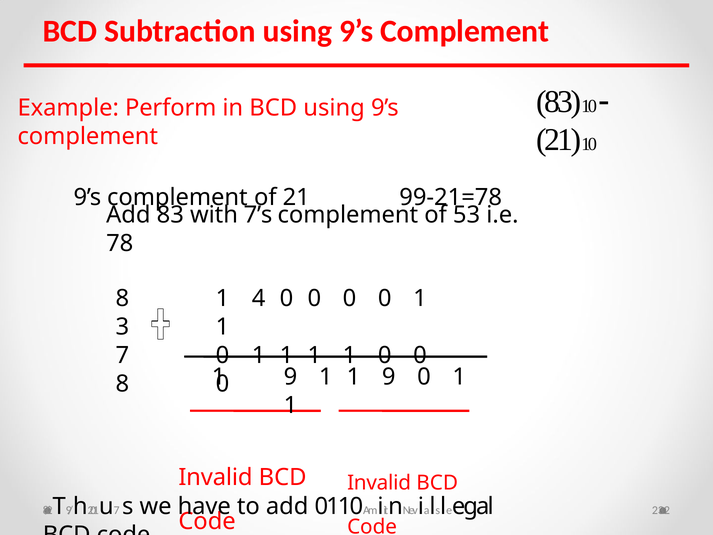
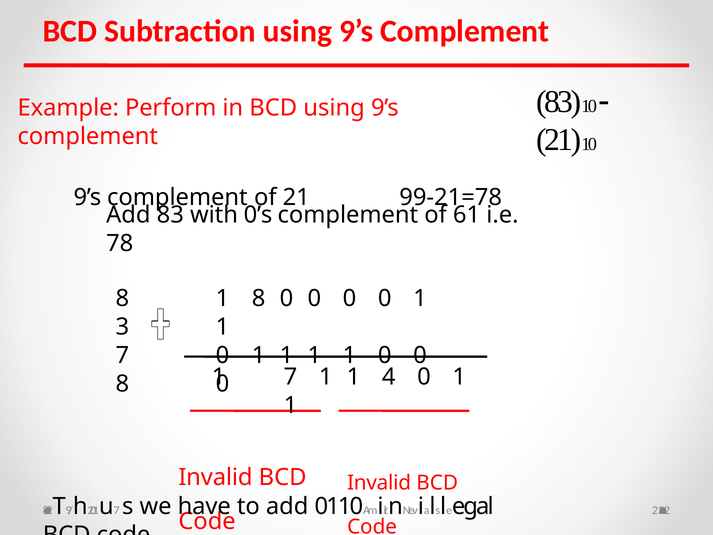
7’s: 7’s -> 0’s (258, 215)
53: 53 -> 61 (467, 215)
1 4: 4 -> 8 (259, 298)
9: 9 -> 7 (290, 377)
1 1 9: 9 -> 4 (389, 377)
